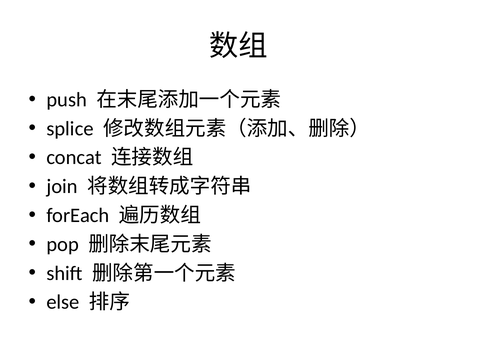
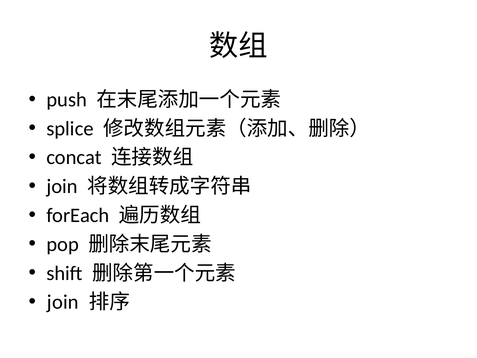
else: else -> join (63, 302)
